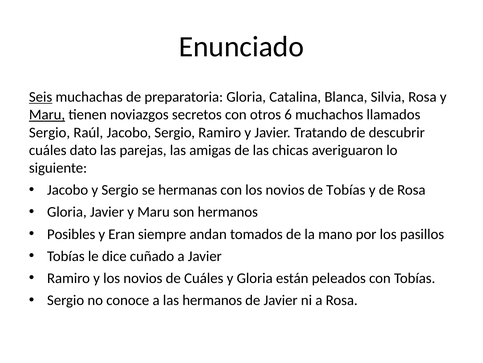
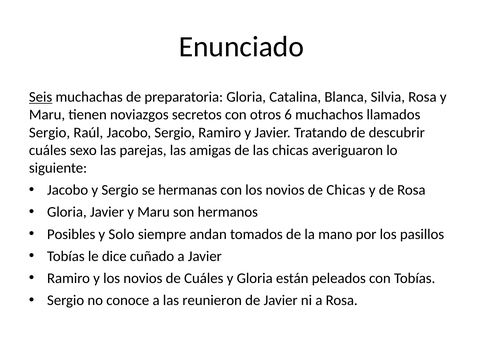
Maru underline: present -> none (47, 115)
dato: dato -> sexo (83, 150)
de Tobías: Tobías -> Chicas (346, 190)
Eran: Eran -> Solo (121, 234)
las hermanos: hermanos -> reunieron (212, 300)
